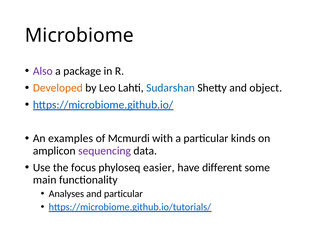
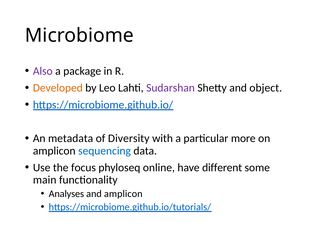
Sudarshan colour: blue -> purple (170, 88)
examples: examples -> metadata (71, 138)
Mcmurdi: Mcmurdi -> Diversity (129, 138)
kinds: kinds -> more (243, 138)
sequencing colour: purple -> blue (105, 151)
easier: easier -> online (159, 167)
and particular: particular -> amplicon (123, 194)
